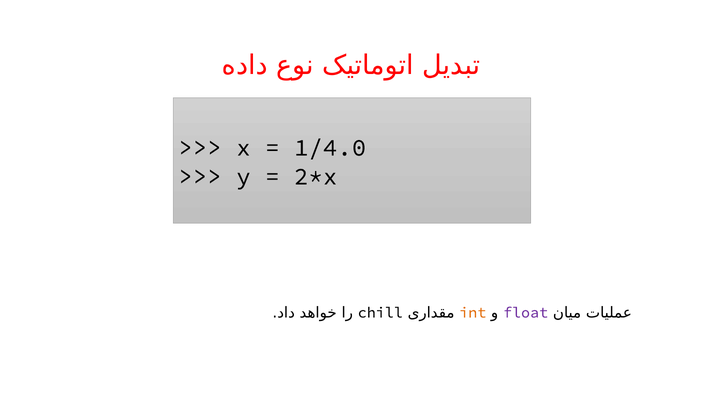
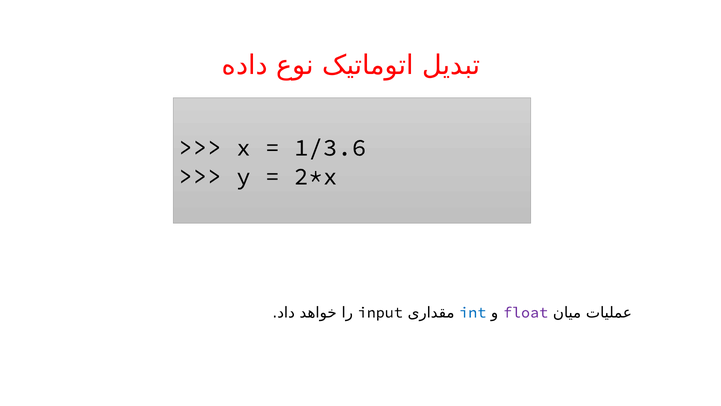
1/4.0: 1/4.0 -> 1/3.6 (330, 147)
chill: chill -> input (380, 312)
int colour: orange -> blue (473, 312)
